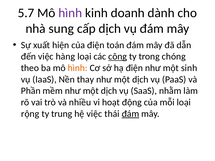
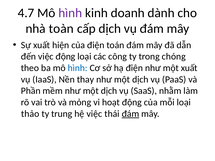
5.7: 5.7 -> 4.7 (26, 13)
sung: sung -> toàn (61, 29)
việc hàng: hàng -> động (65, 57)
công underline: present -> none (118, 57)
hình colour: orange -> blue (78, 68)
một sinh: sinh -> xuất (189, 68)
nhiều: nhiều -> mỏng (80, 102)
rộng: rộng -> thảo (30, 114)
